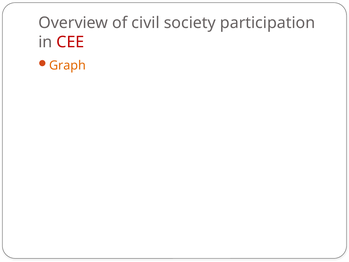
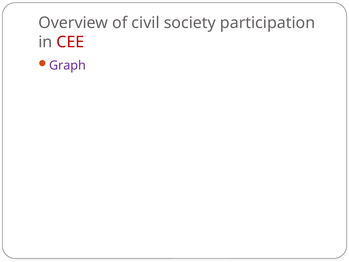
Graph colour: orange -> purple (67, 65)
